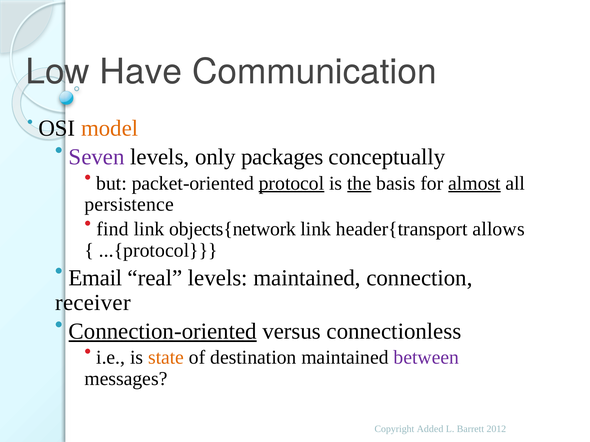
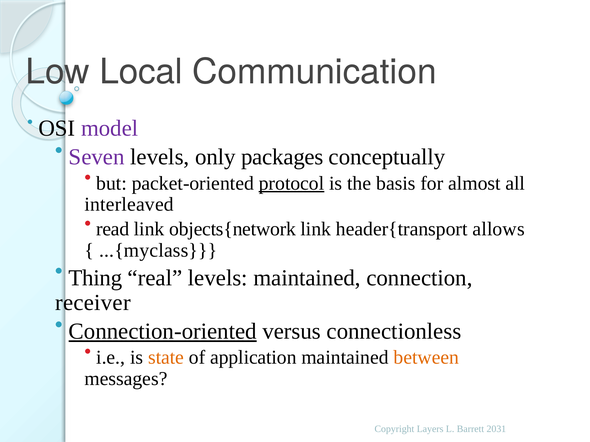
Have: Have -> Local (141, 72)
model colour: orange -> purple (110, 128)
the underline: present -> none (359, 183)
almost underline: present -> none (474, 183)
persistence: persistence -> interleaved (129, 205)
find: find -> read (113, 229)
...{protocol: ...{protocol -> ...{myclass (158, 251)
Email: Email -> Thing (95, 278)
destination: destination -> application (253, 358)
between colour: purple -> orange (426, 358)
Added: Added -> Layers (430, 429)
2012: 2012 -> 2031 (496, 429)
